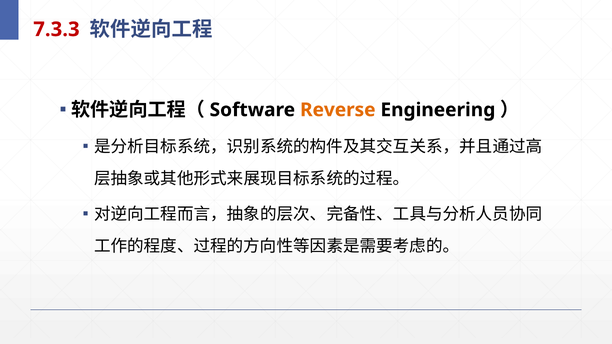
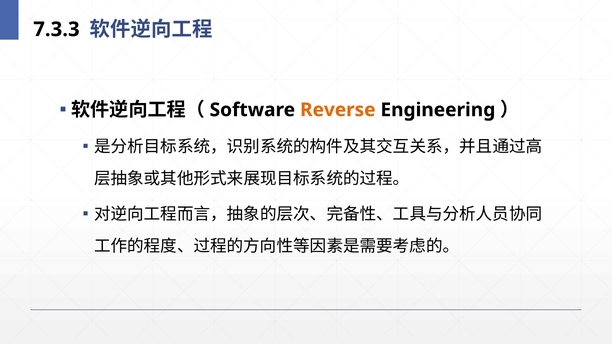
7.3.3 colour: red -> black (56, 29)
